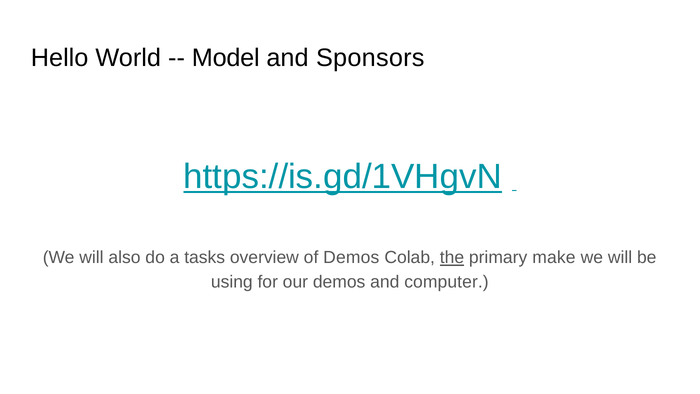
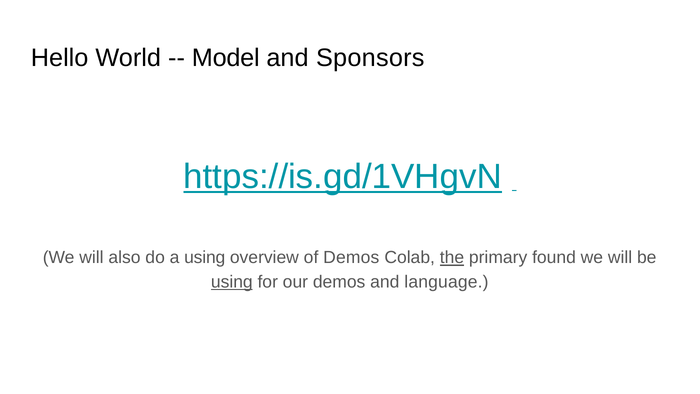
a tasks: tasks -> using (205, 258)
make: make -> found (554, 258)
using underline: none -> present (232, 282)
computer: computer -> language (446, 282)
